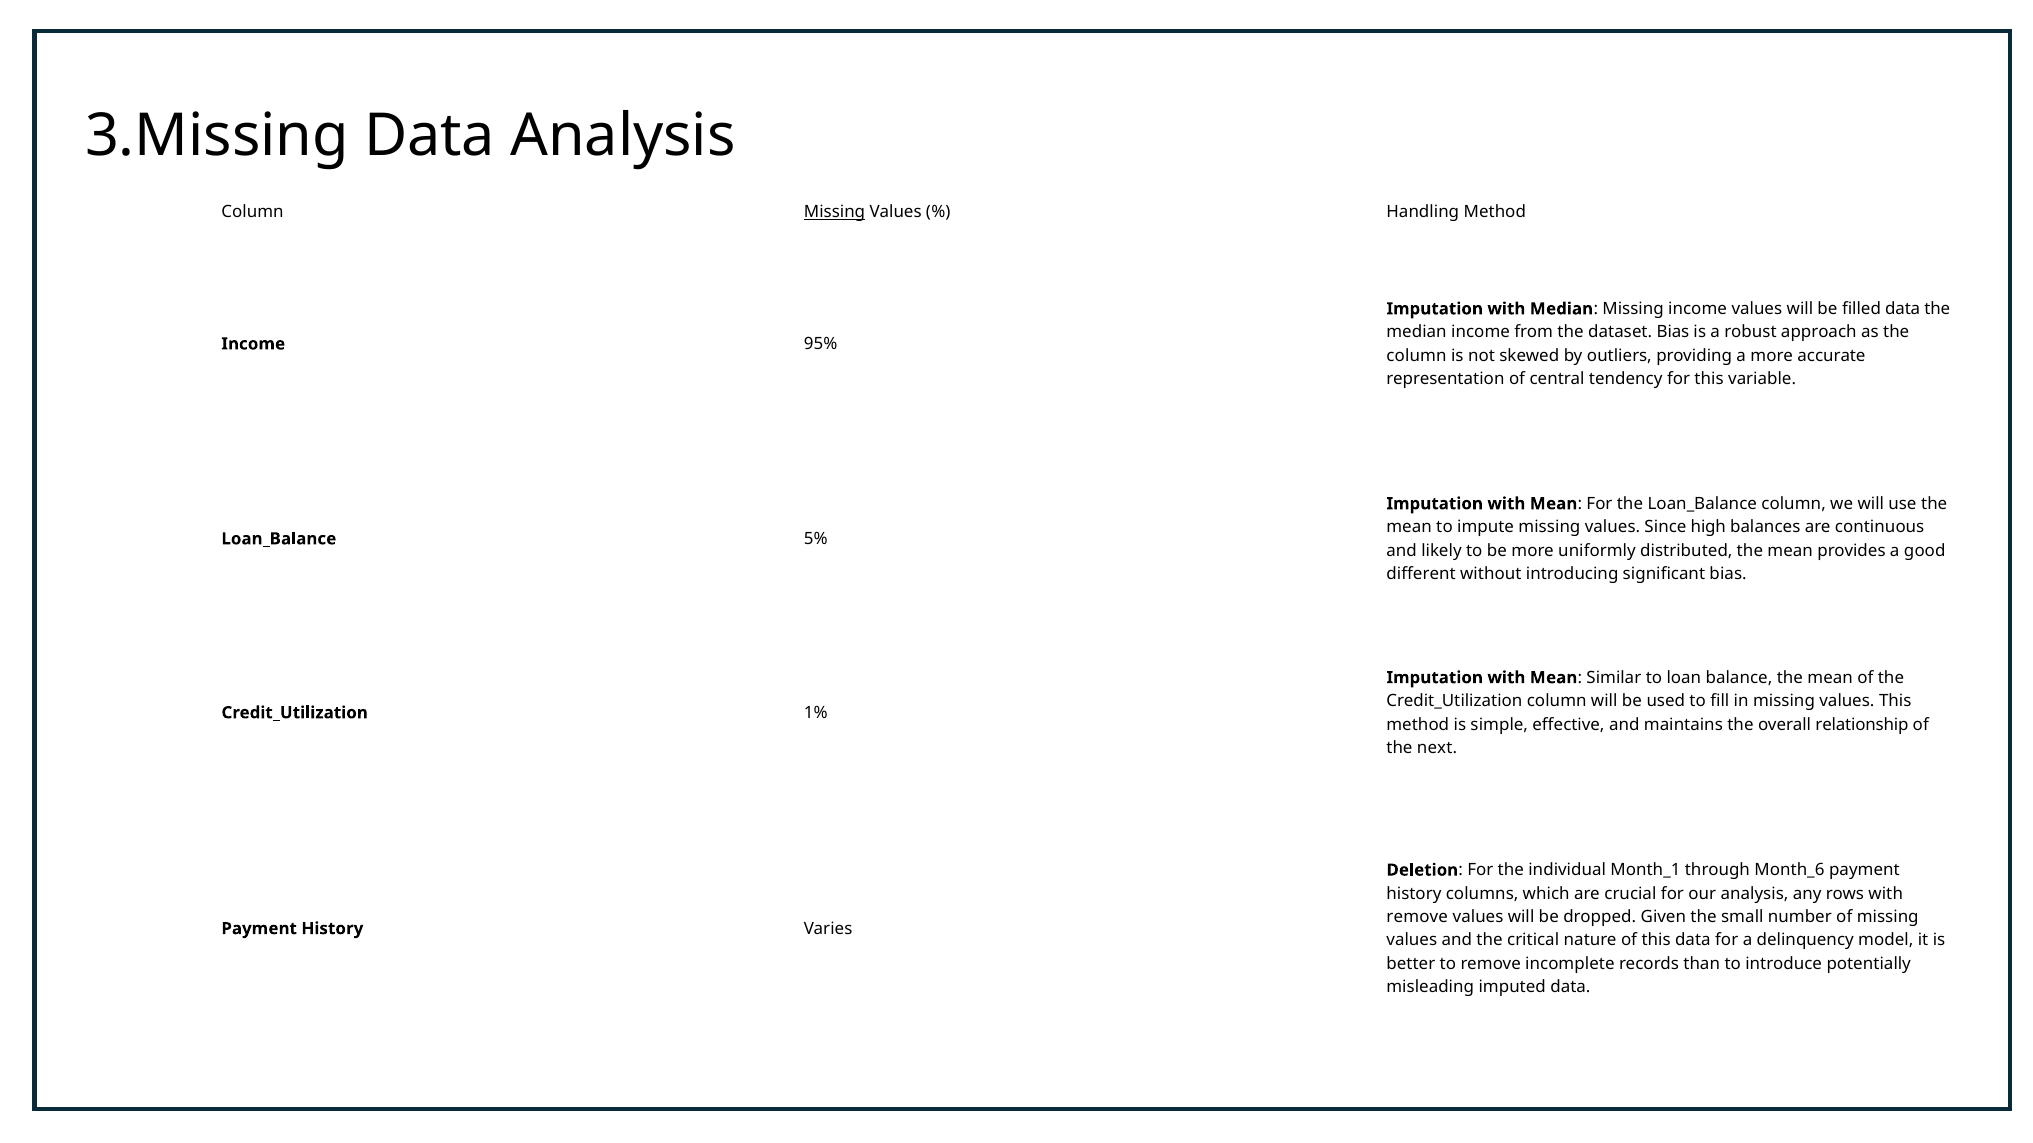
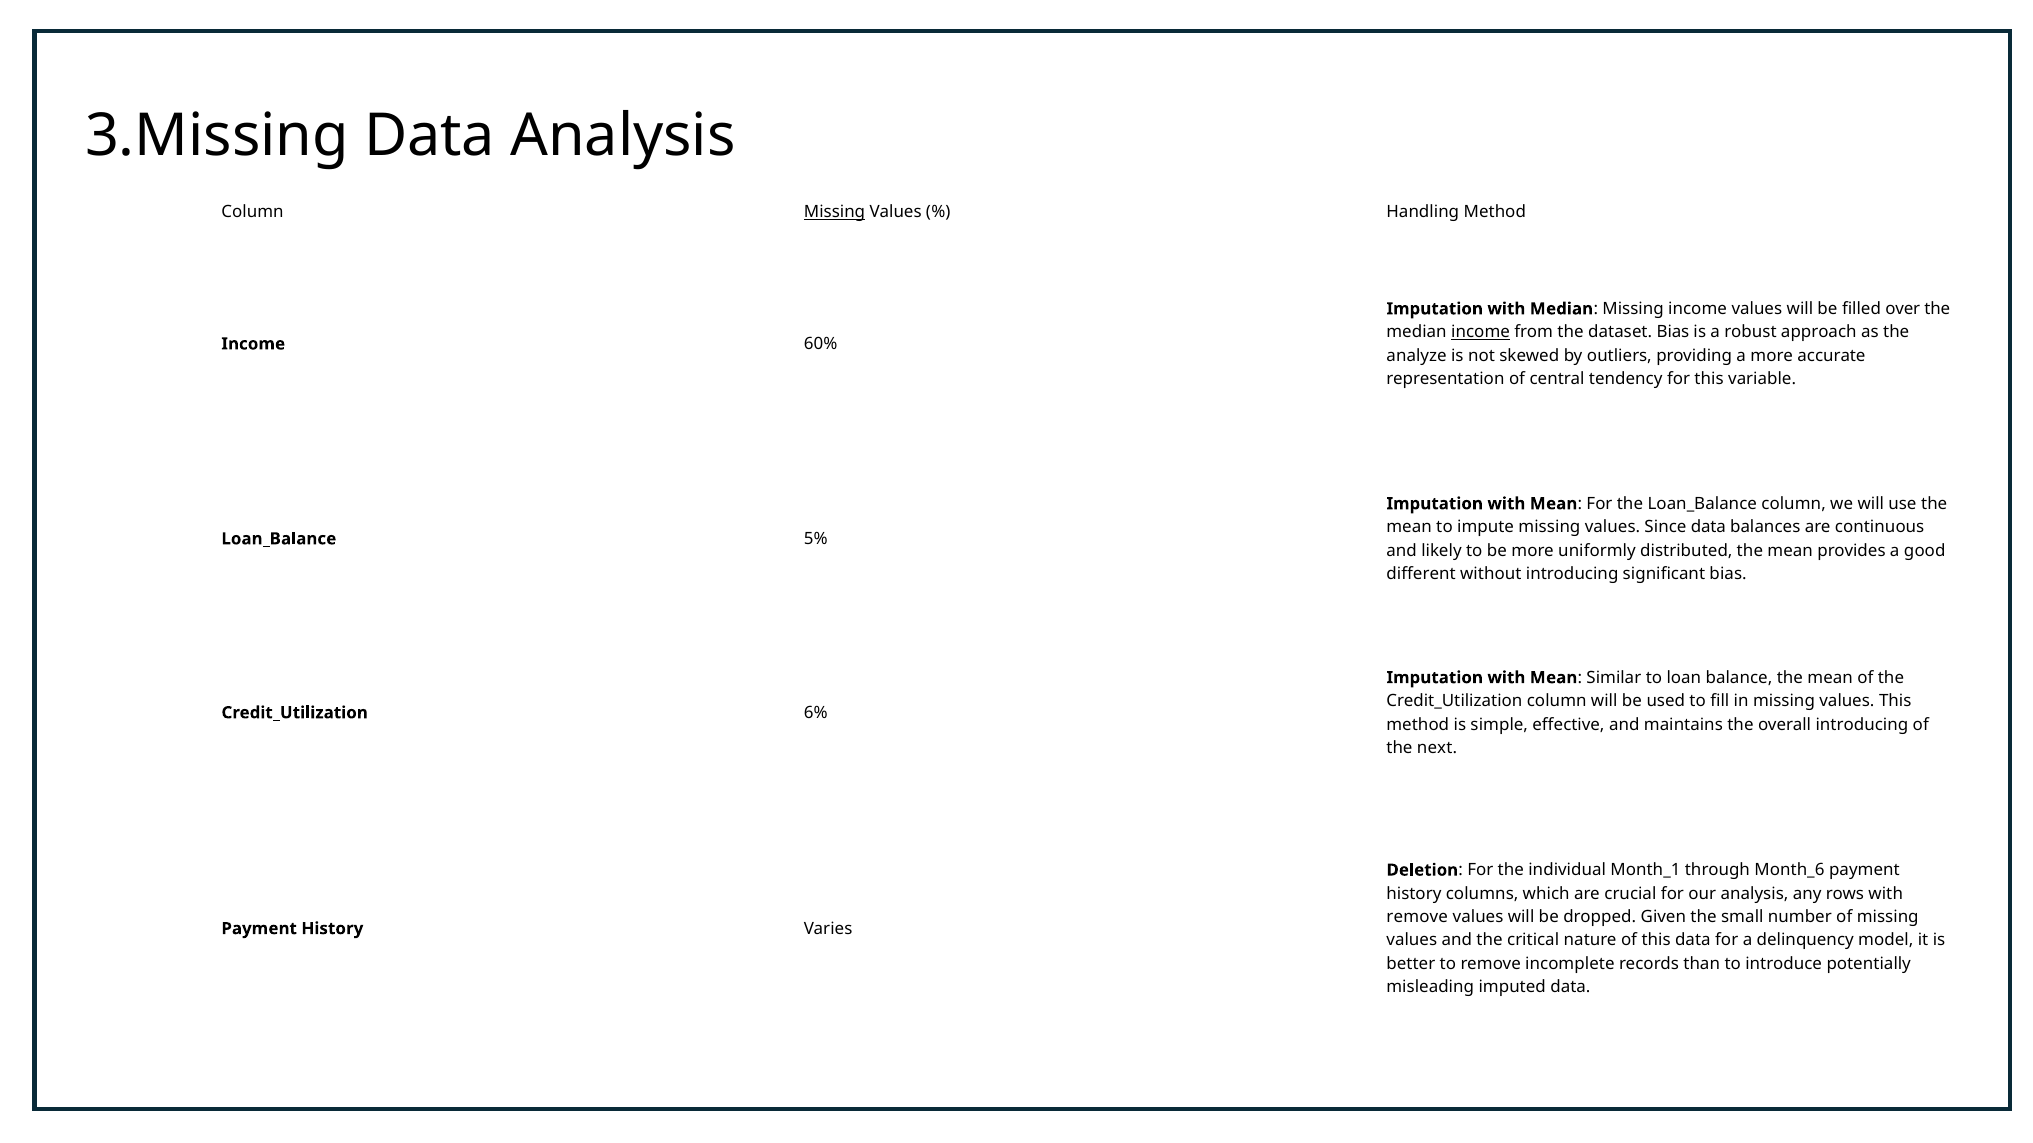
filled data: data -> over (1903, 309)
income underline: none -> present (1481, 332)
95%: 95% -> 60% (821, 344)
column: column -> analyze (1417, 356)
Since high: high -> data (1708, 527)
1%: 1% -> 6% (816, 713)
overall relationship: relationship -> introducing (1862, 725)
